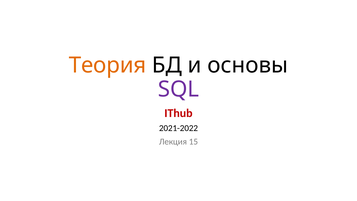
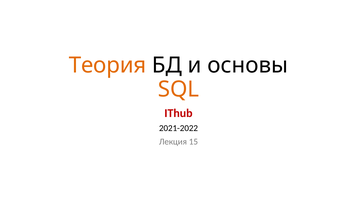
SQL colour: purple -> orange (178, 89)
